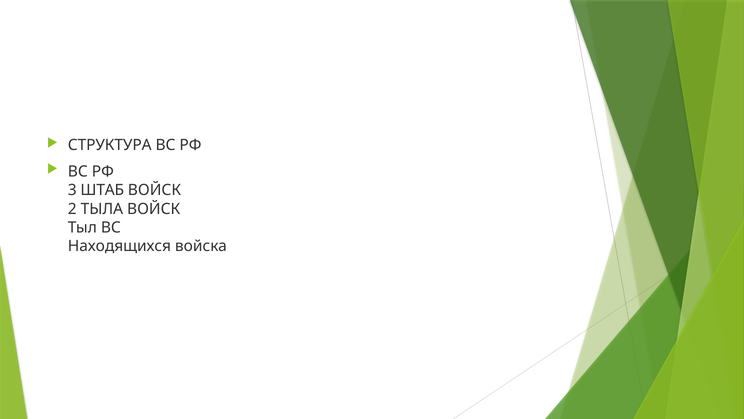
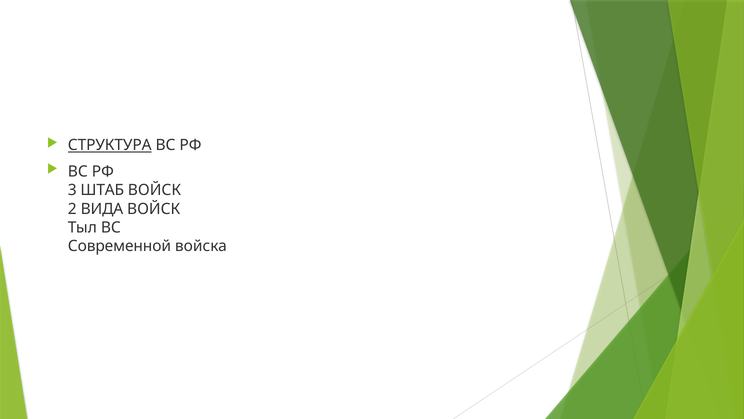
СТРУКТУРА underline: none -> present (110, 145)
ТЫЛА: ТЫЛА -> ВИДА (102, 209)
Находящихся: Находящихся -> Современной (119, 246)
